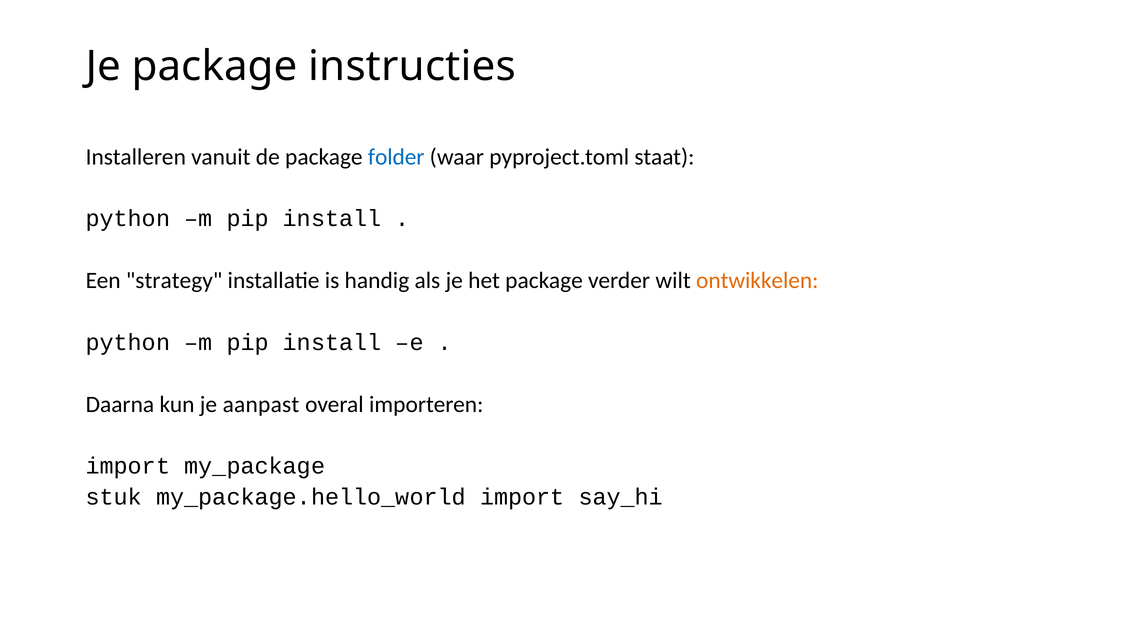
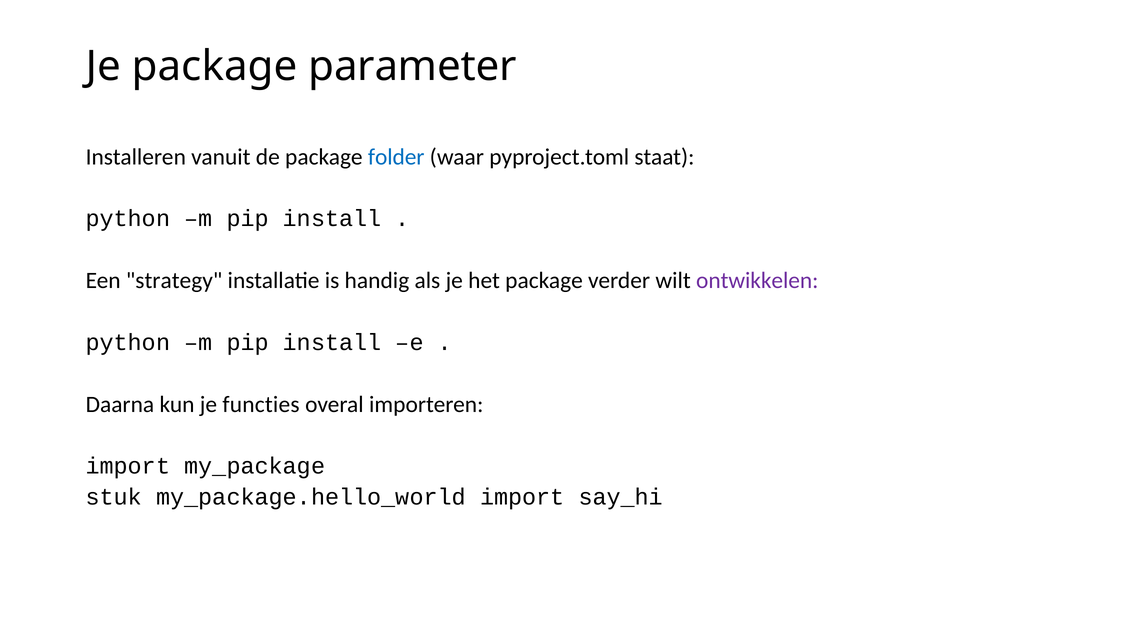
instructies: instructies -> parameter (412, 66)
ontwikkelen colour: orange -> purple (757, 281)
aanpast: aanpast -> functies (261, 404)
